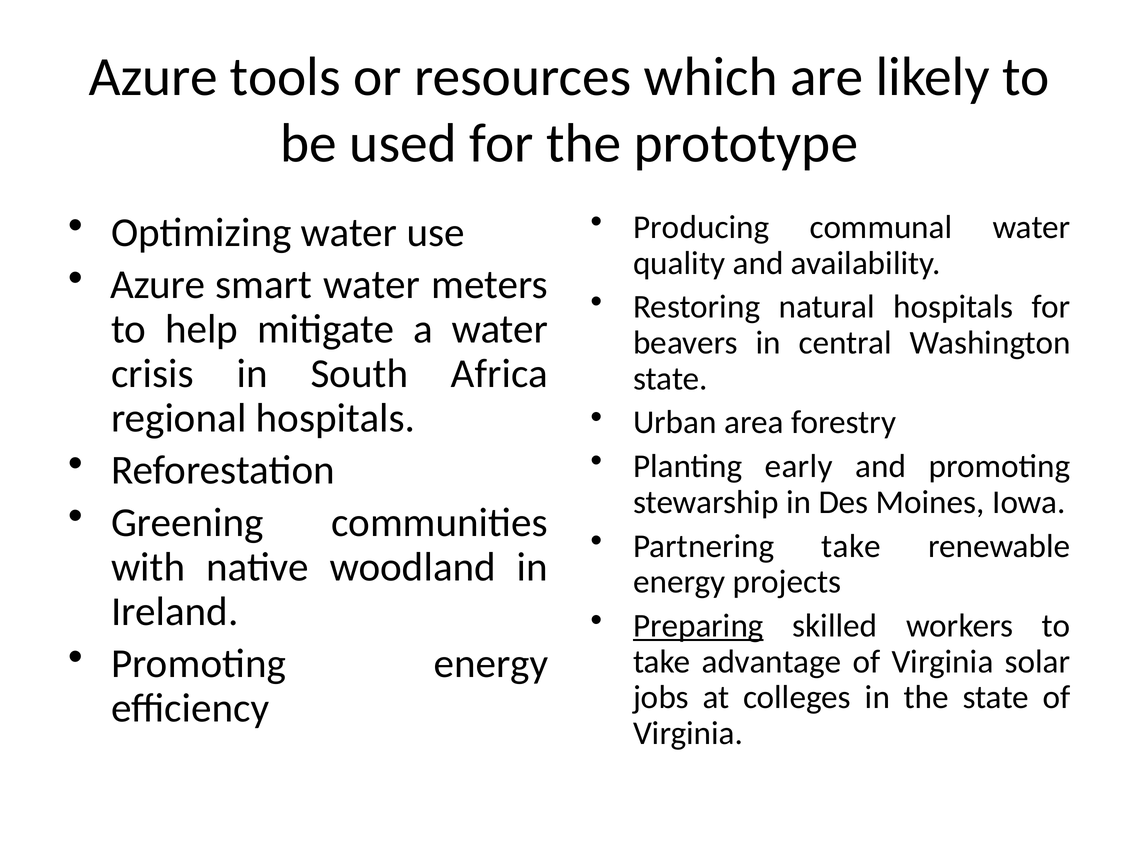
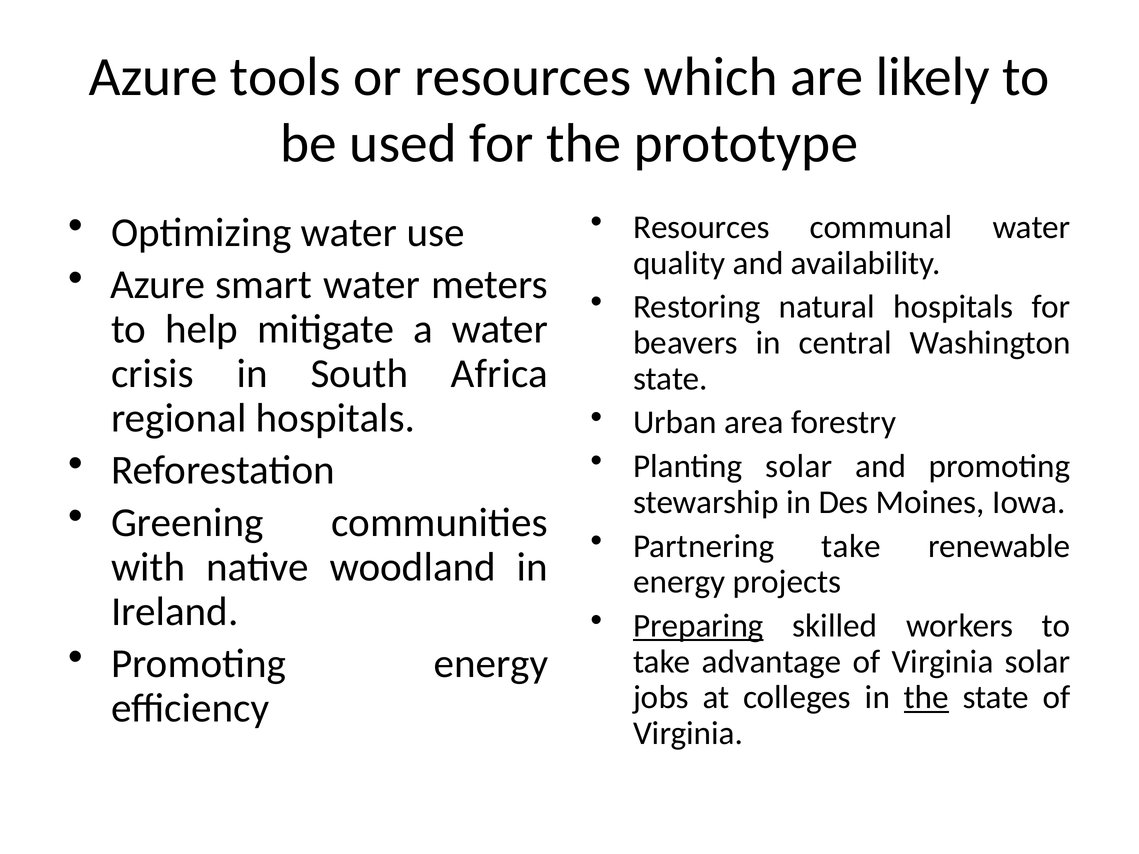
Producing: Producing -> Resources (701, 227)
Planting early: early -> solar (799, 466)
the underline: none -> present (926, 698)
